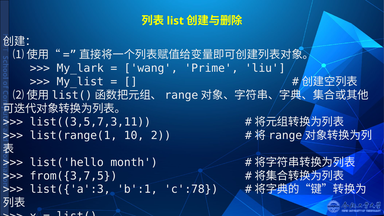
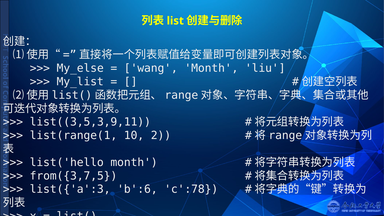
My_lark: My_lark -> My_else (80, 68)
wang Prime: Prime -> Month (211, 68)
list((3,5,7,3,11: list((3,5,7,3,11 -> list((3,5,3,9,11 (90, 122)
b':1: b':1 -> b':6 (137, 189)
